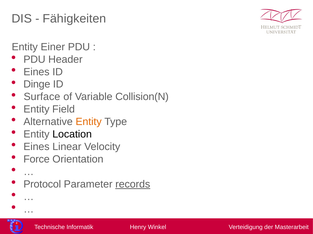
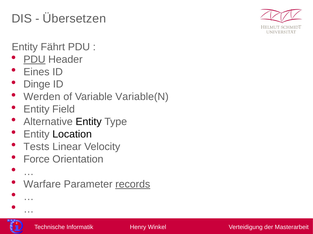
Fähigkeiten: Fähigkeiten -> Übersetzen (74, 19)
Einer: Einer -> Fährt (53, 47)
PDU underline: none -> present (34, 60)
Surface: Surface -> Werden (42, 97)
Collision(N: Collision(N -> Variable(N (142, 97)
Entity colour: orange -> black (89, 122)
Eines: Eines -> Tests (36, 147)
Protocol: Protocol -> Warfare (42, 185)
